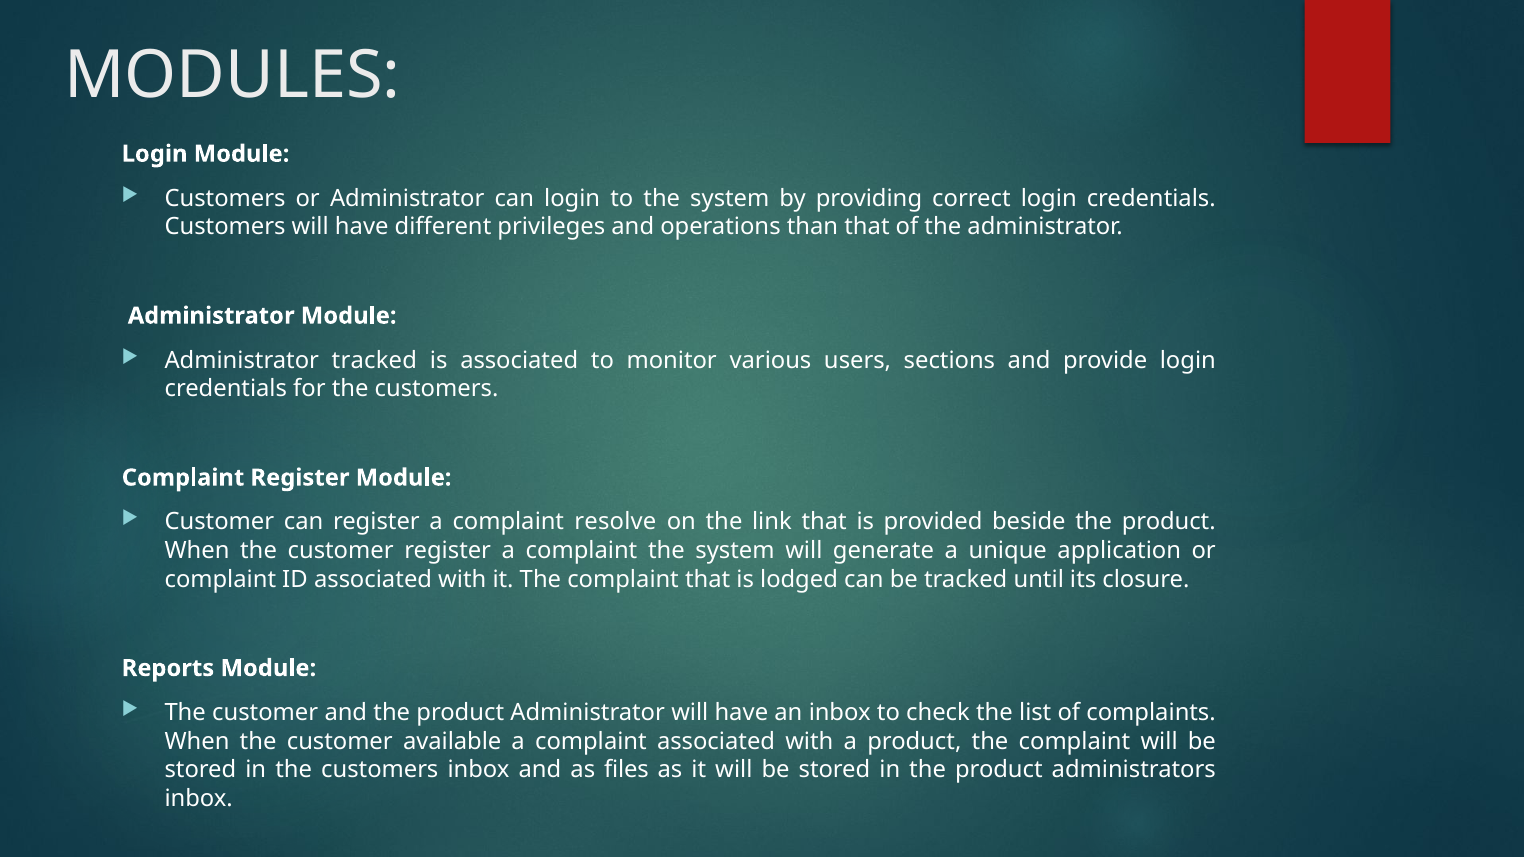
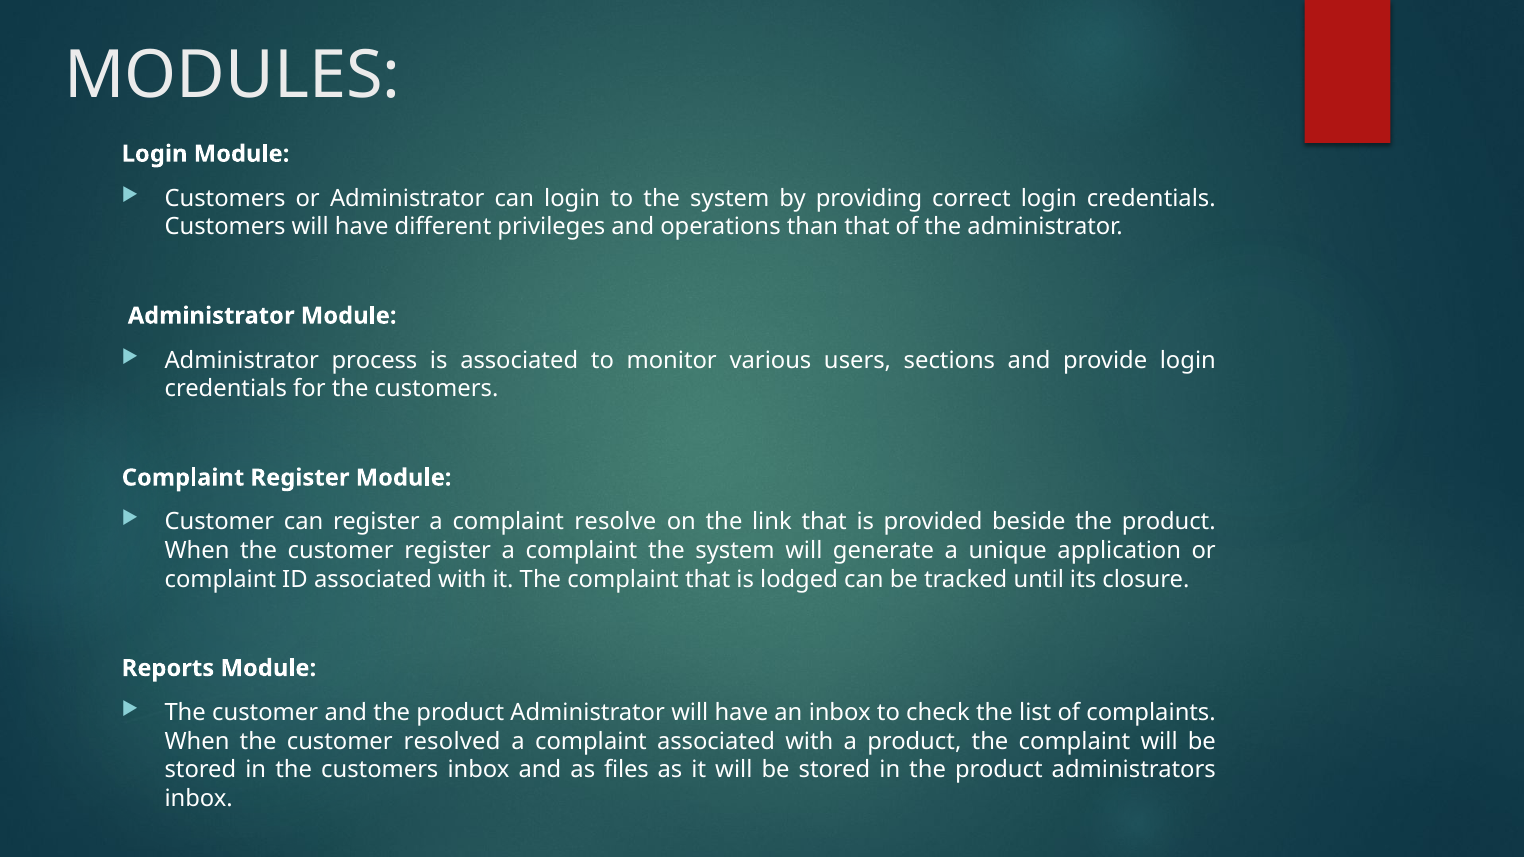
Administrator tracked: tracked -> process (375, 360)
available: available -> resolved (452, 741)
